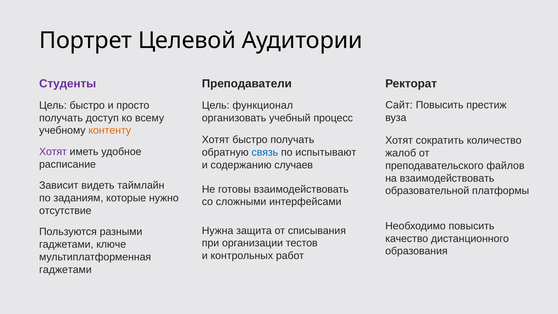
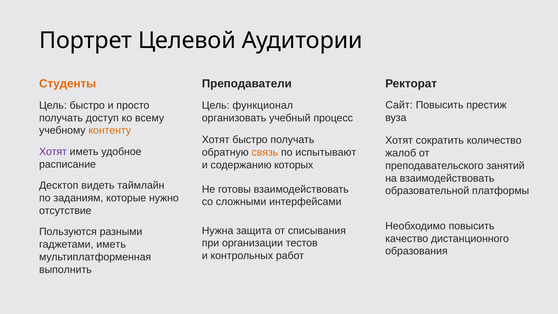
Студенты colour: purple -> orange (68, 84)
связь colour: blue -> orange (265, 152)
случаев: случаев -> которых (294, 165)
файлов: файлов -> занятий (506, 166)
Зависит: Зависит -> Десктоп (59, 185)
гаджетами ключе: ключе -> иметь (111, 244)
гаджетами: гаджетами -> выполнить (65, 269)
